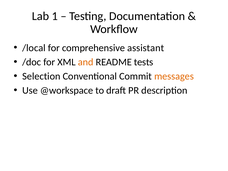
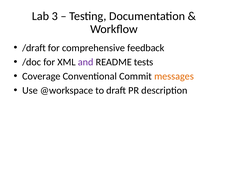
1: 1 -> 3 (55, 16)
/local: /local -> /draft (34, 48)
assistant: assistant -> feedback (146, 48)
and colour: orange -> purple (86, 62)
Selection: Selection -> Coverage (41, 76)
